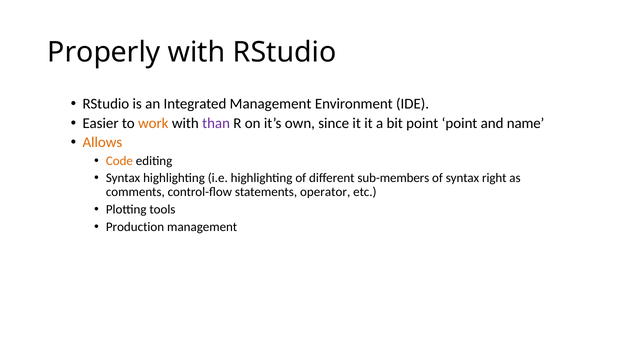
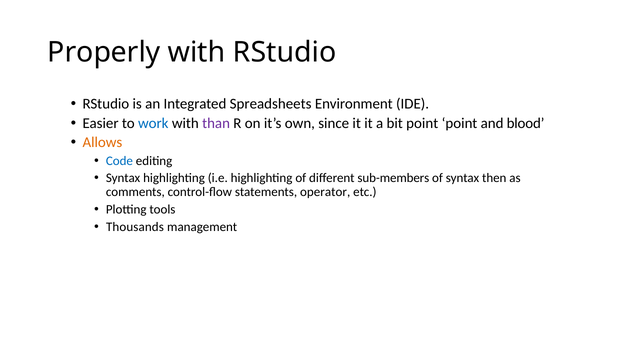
Integrated Management: Management -> Spreadsheets (271, 104)
work colour: orange -> blue (153, 123)
name: name -> blood (526, 123)
Code colour: orange -> blue (119, 161)
right: right -> then (494, 178)
Production: Production -> Thousands (135, 226)
